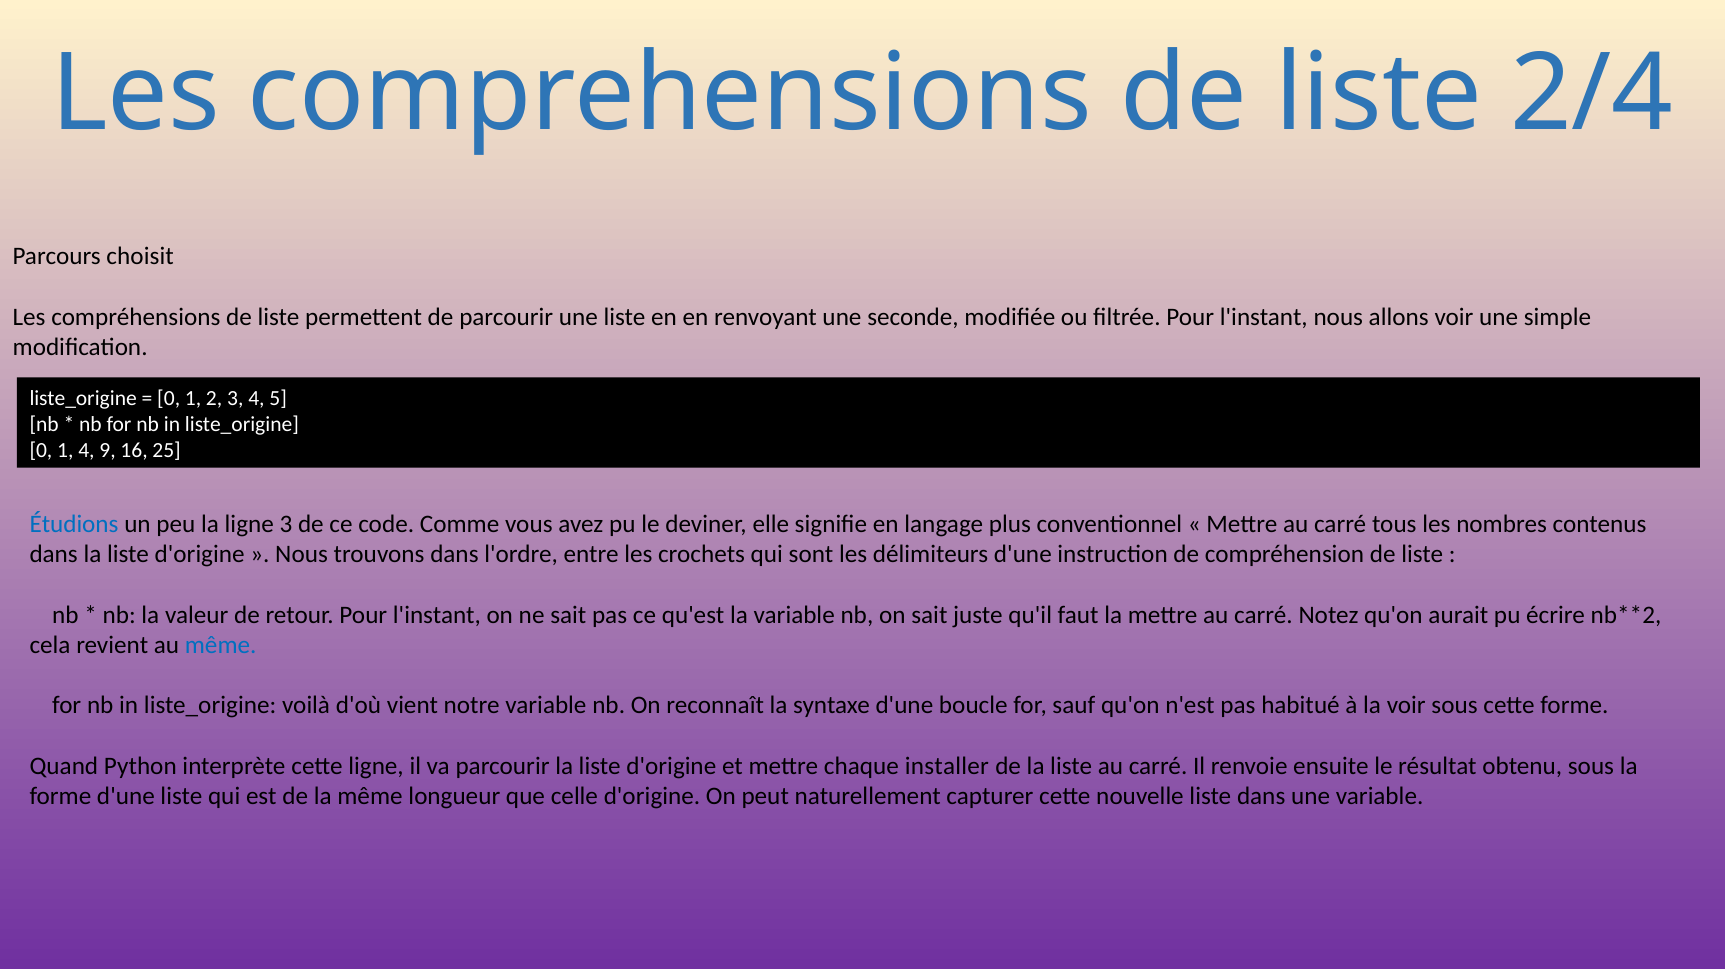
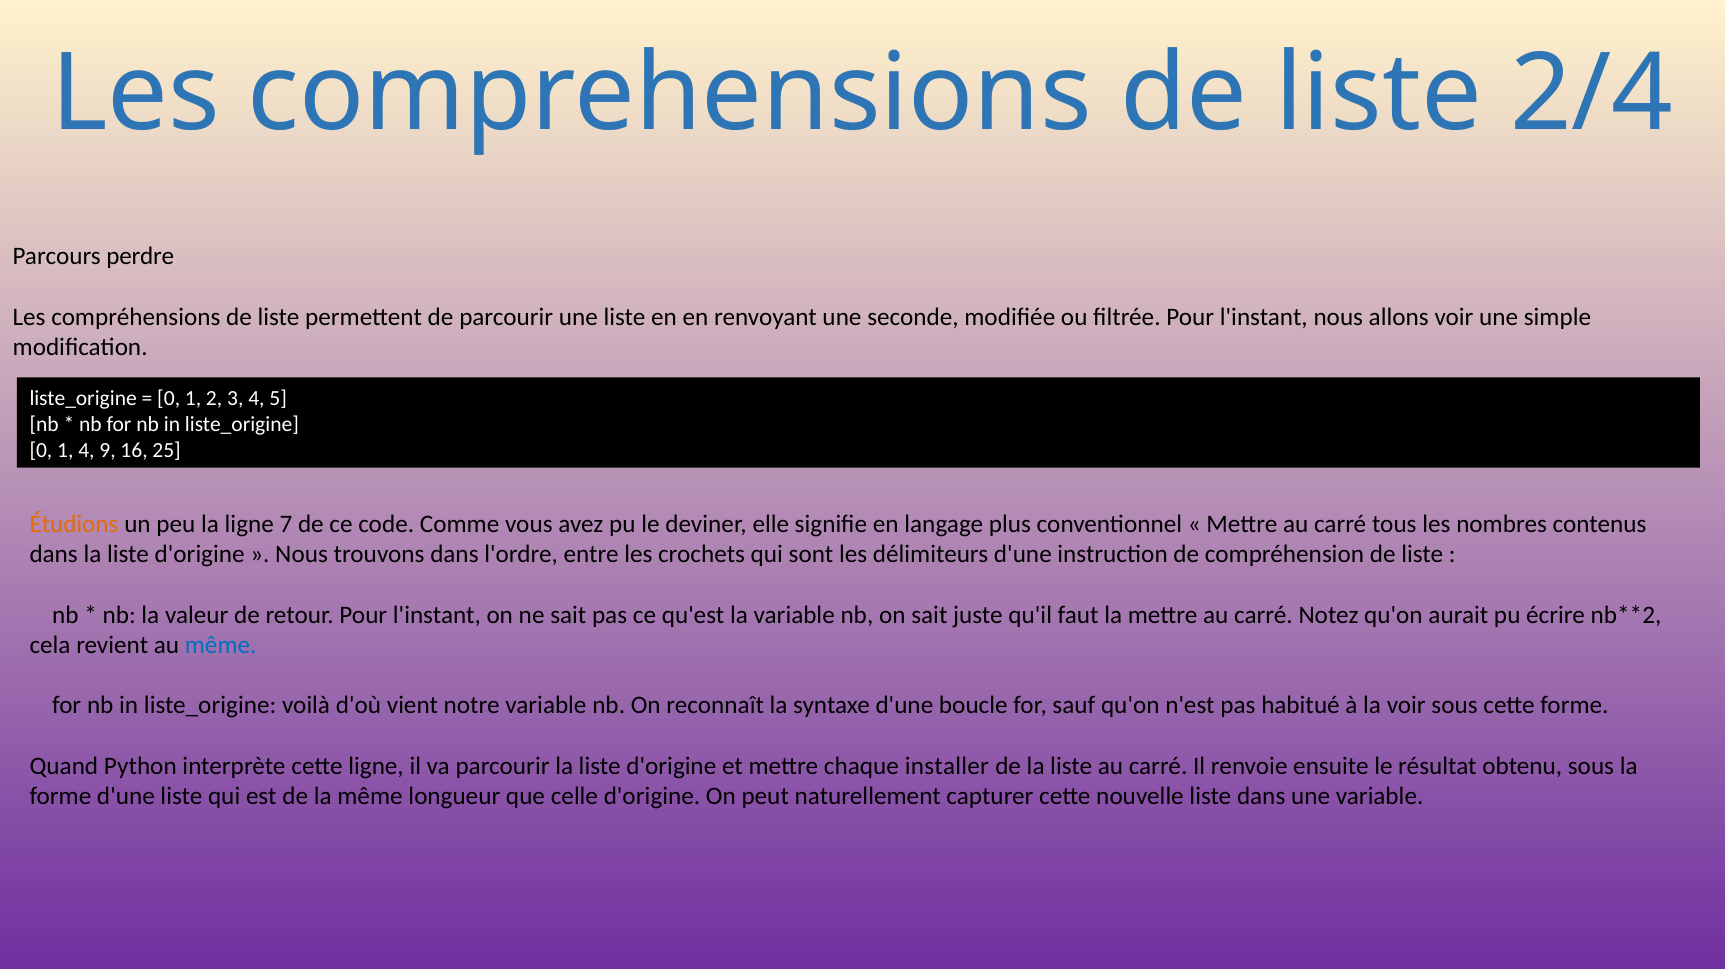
choisit: choisit -> perdre (140, 257)
Étudions colour: blue -> orange (74, 524)
ligne 3: 3 -> 7 (286, 524)
